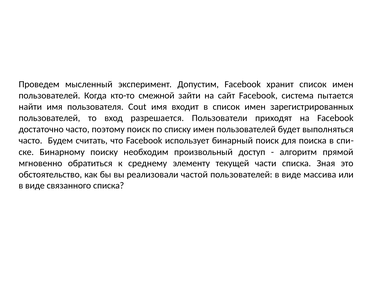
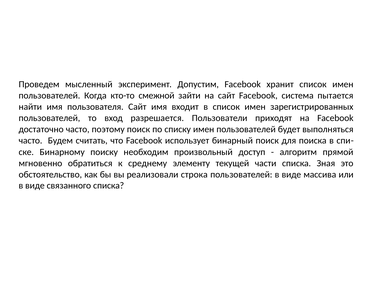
пользователя Cout: Cout -> Сайт (137, 107)
частой: частой -> строка (194, 175)
